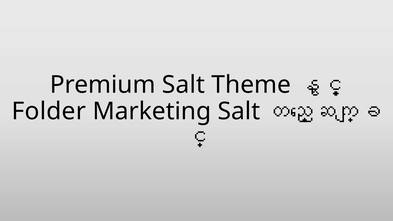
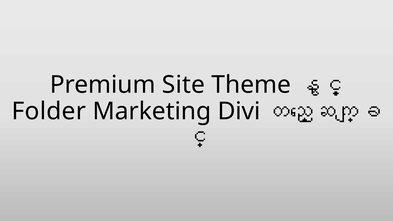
Premium Salt: Salt -> Site (183, 85)
Marketing Salt: Salt -> Divi (239, 111)
